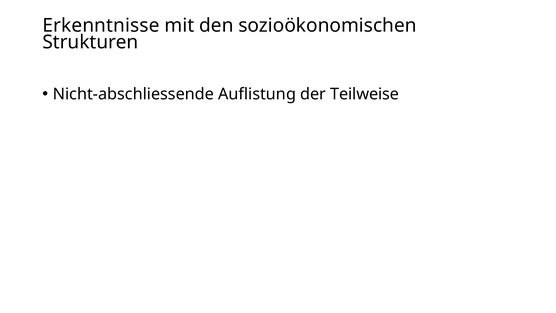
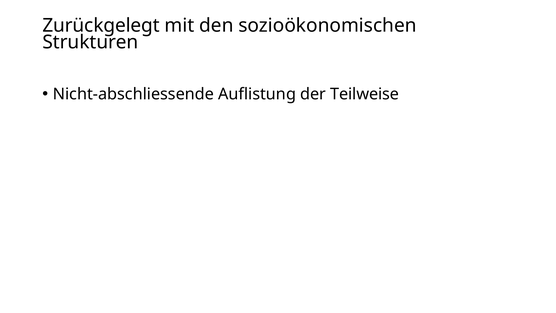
Erkenntnisse: Erkenntnisse -> Zurückgelegt (101, 26)
